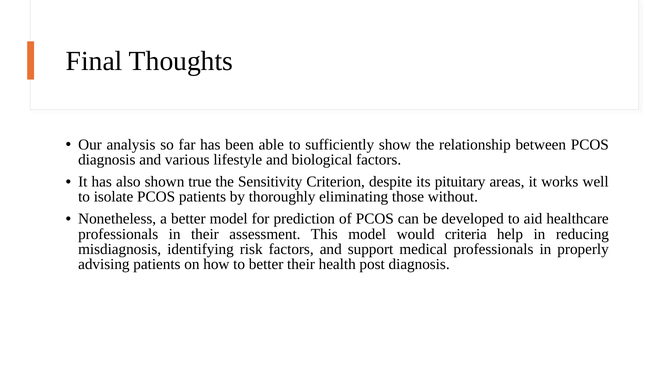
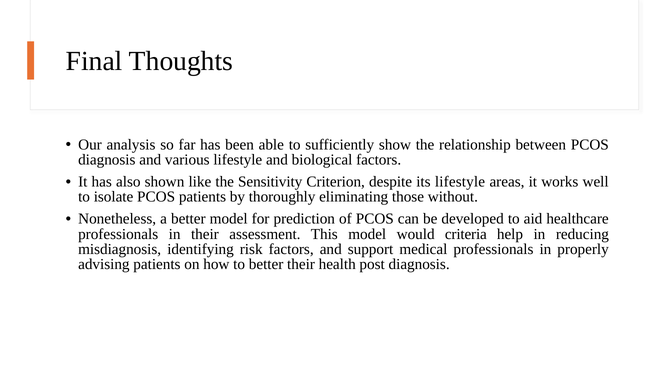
true: true -> like (200, 182)
its pituitary: pituitary -> lifestyle (460, 182)
